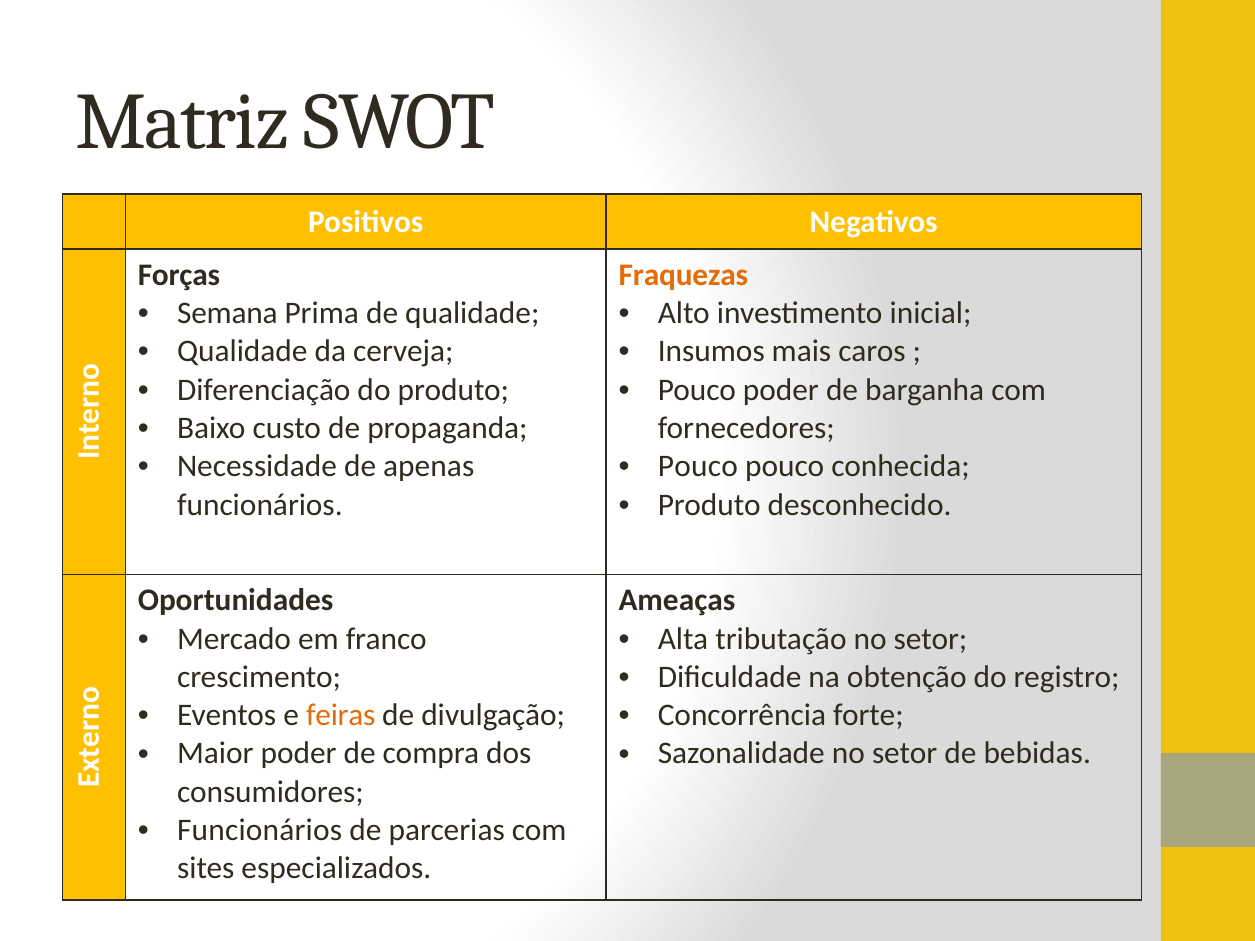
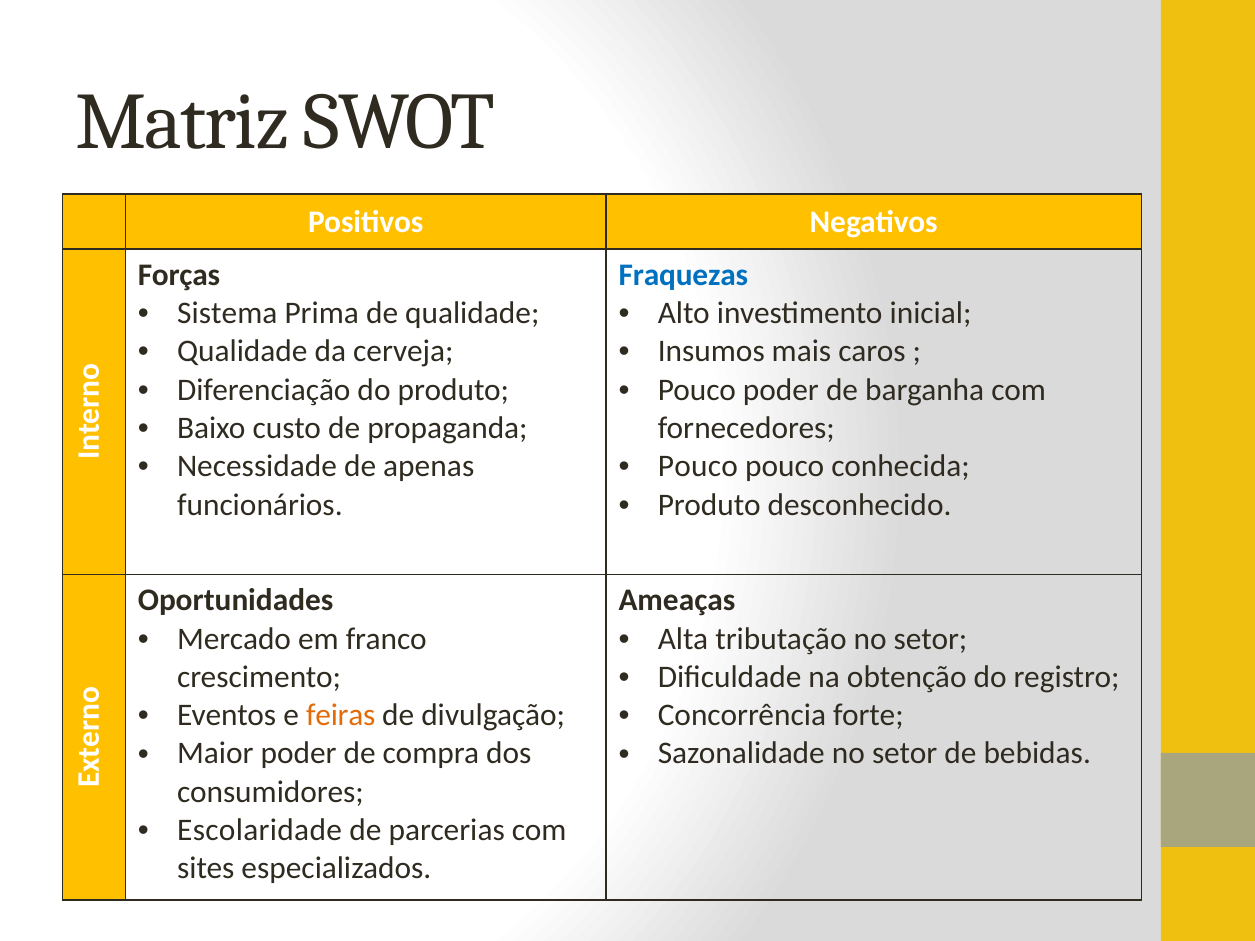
Fraquezas colour: orange -> blue (683, 275)
Semana: Semana -> Sistema (227, 313)
Funcionários: Funcionários -> Escolaridade (260, 830)
